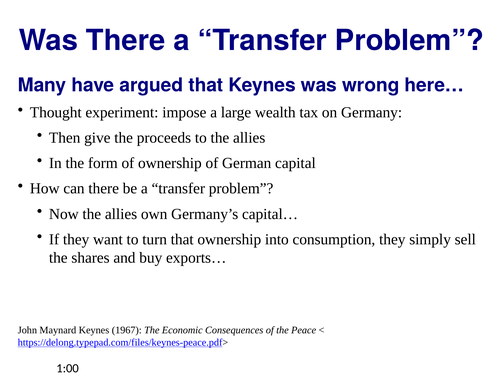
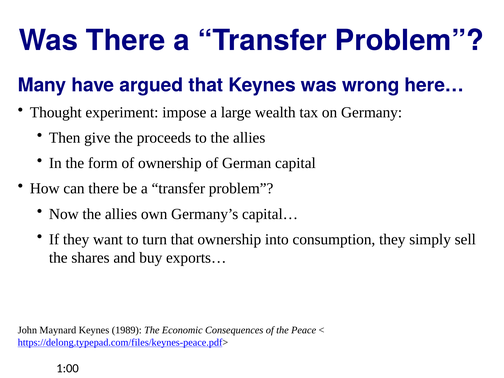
1967: 1967 -> 1989 (127, 330)
